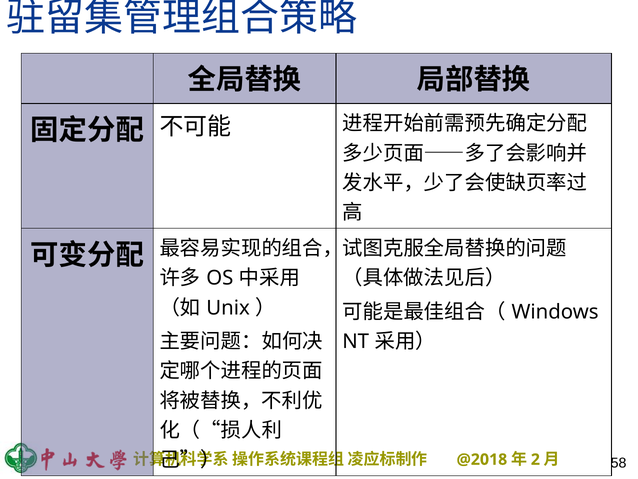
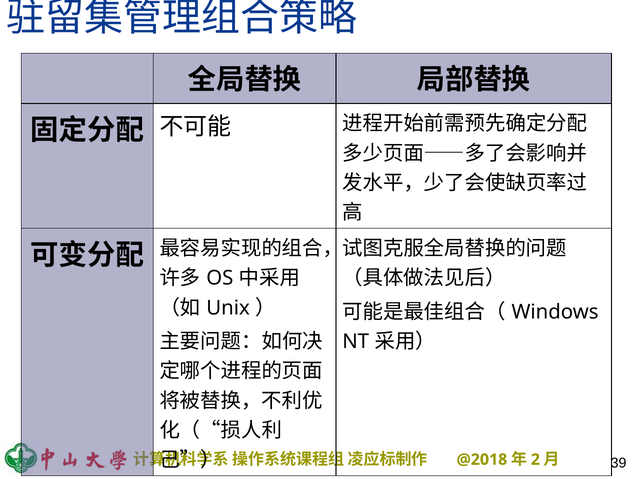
58: 58 -> 39 (619, 462)
